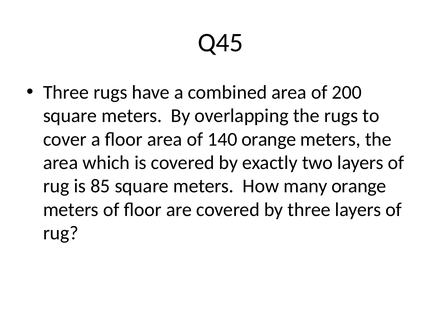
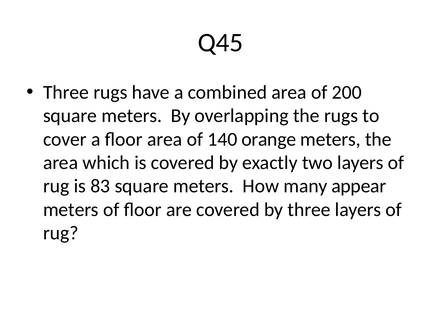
85: 85 -> 83 (100, 187)
many orange: orange -> appear (359, 187)
